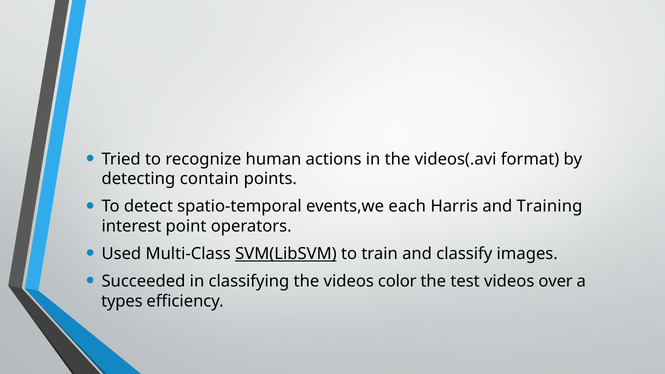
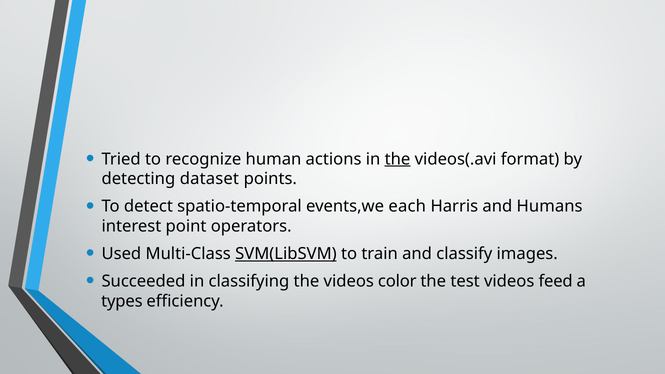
the underline: none -> present (398, 159)
contain: contain -> dataset (209, 179)
Training: Training -> Humans (550, 206)
over: over -> feed (556, 281)
